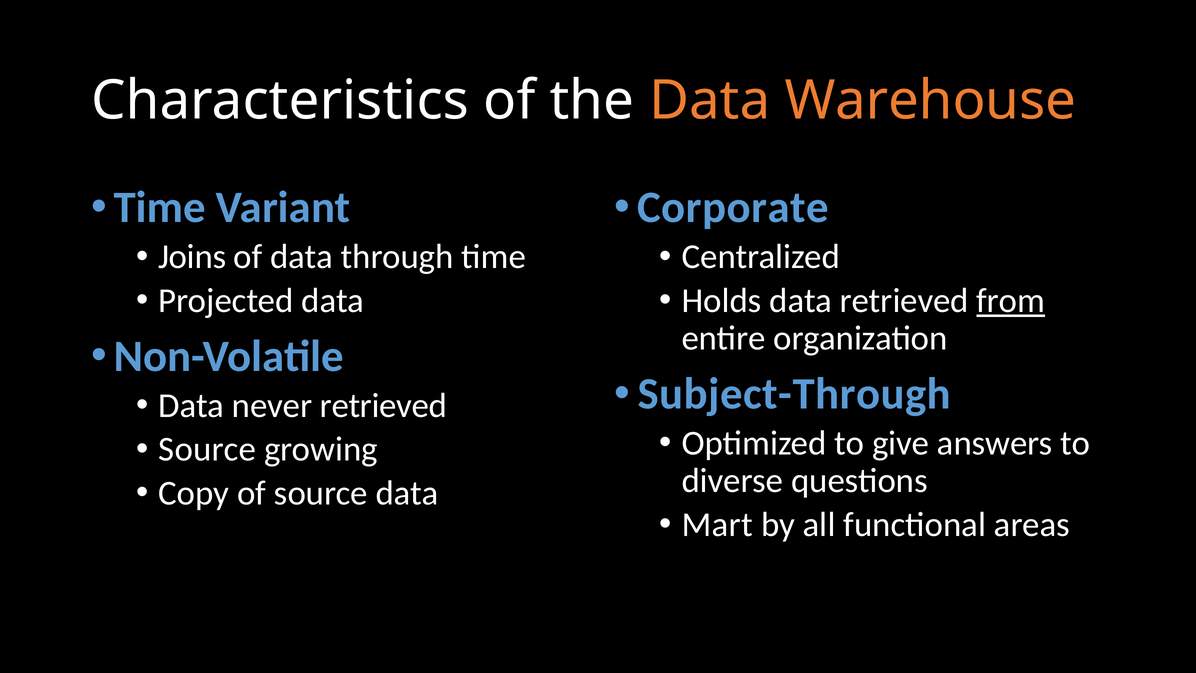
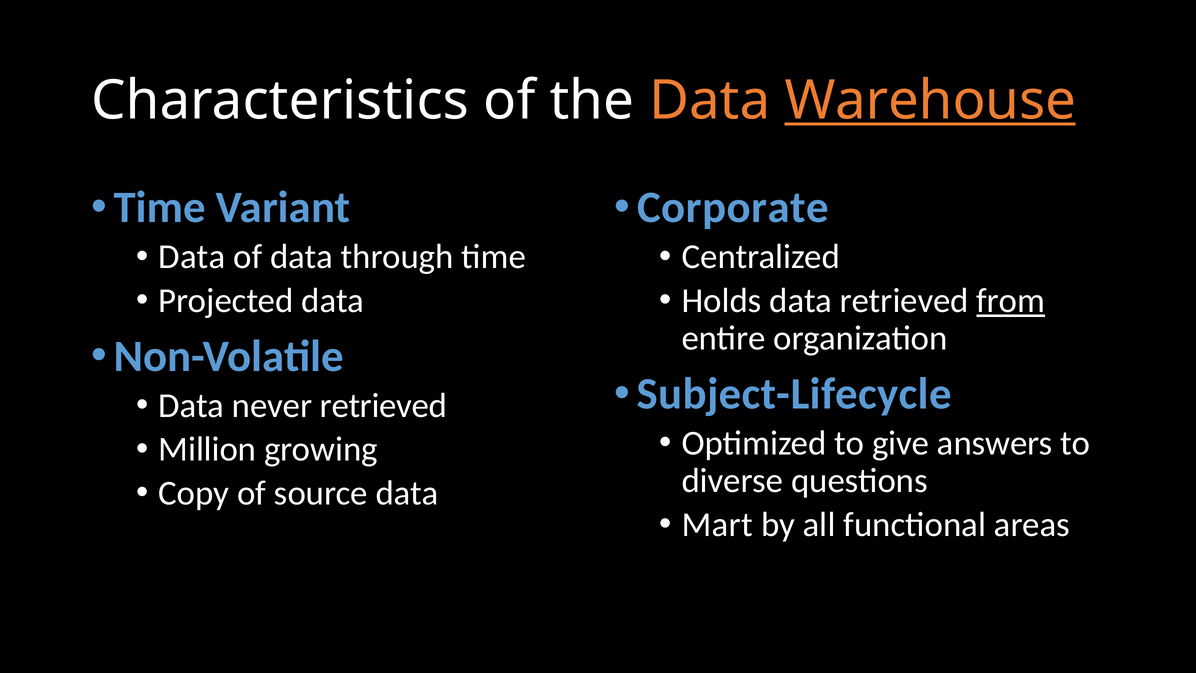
Warehouse underline: none -> present (930, 100)
Joins: Joins -> Data (192, 257)
Subject-Through: Subject-Through -> Subject-Lifecycle (794, 394)
Source: Source -> Million (207, 449)
